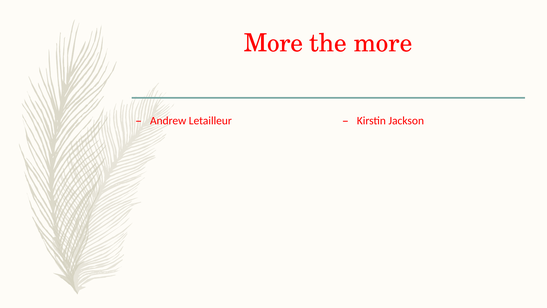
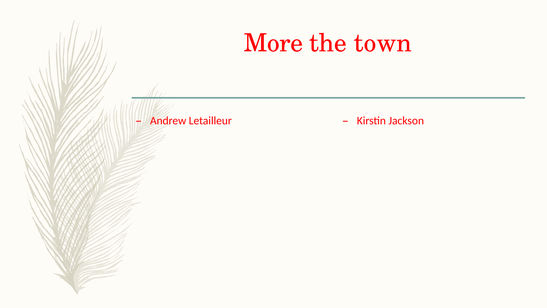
the more: more -> town (383, 43)
